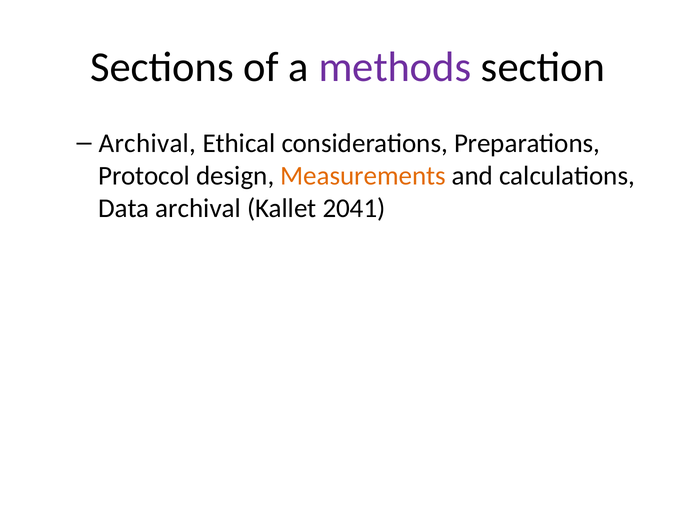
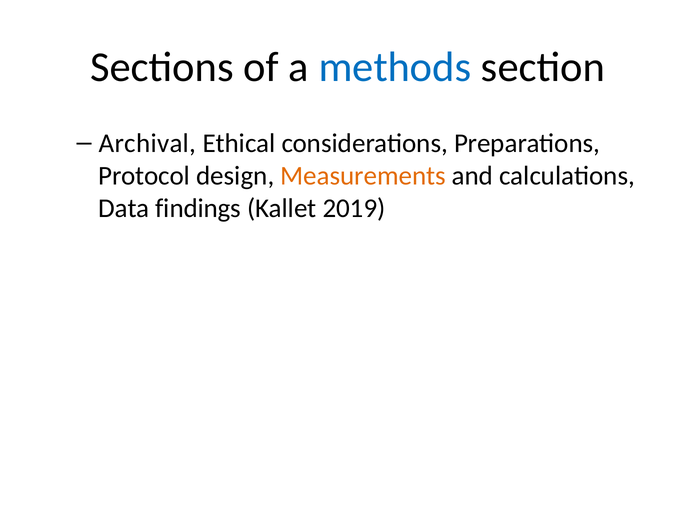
methods colour: purple -> blue (395, 67)
Data archival: archival -> findings (198, 208)
2041: 2041 -> 2019 (354, 208)
